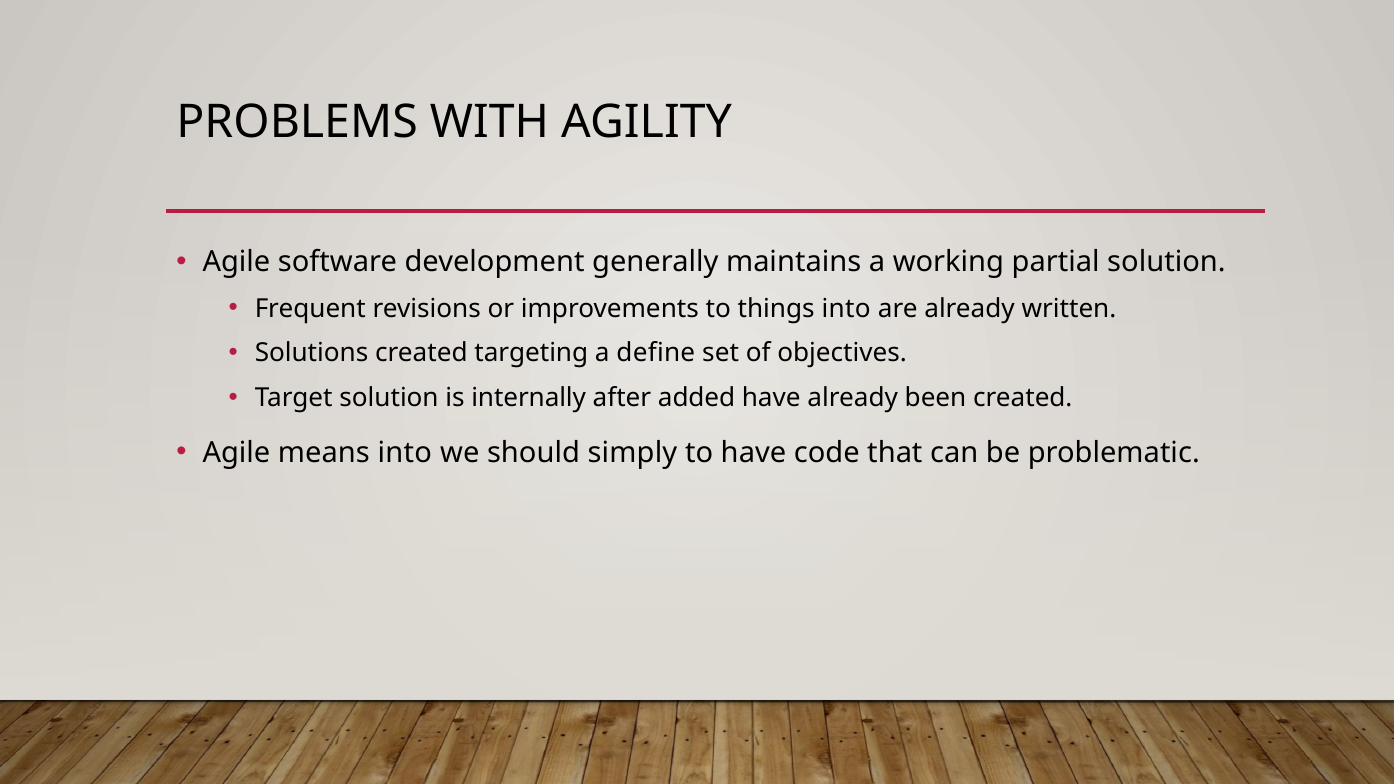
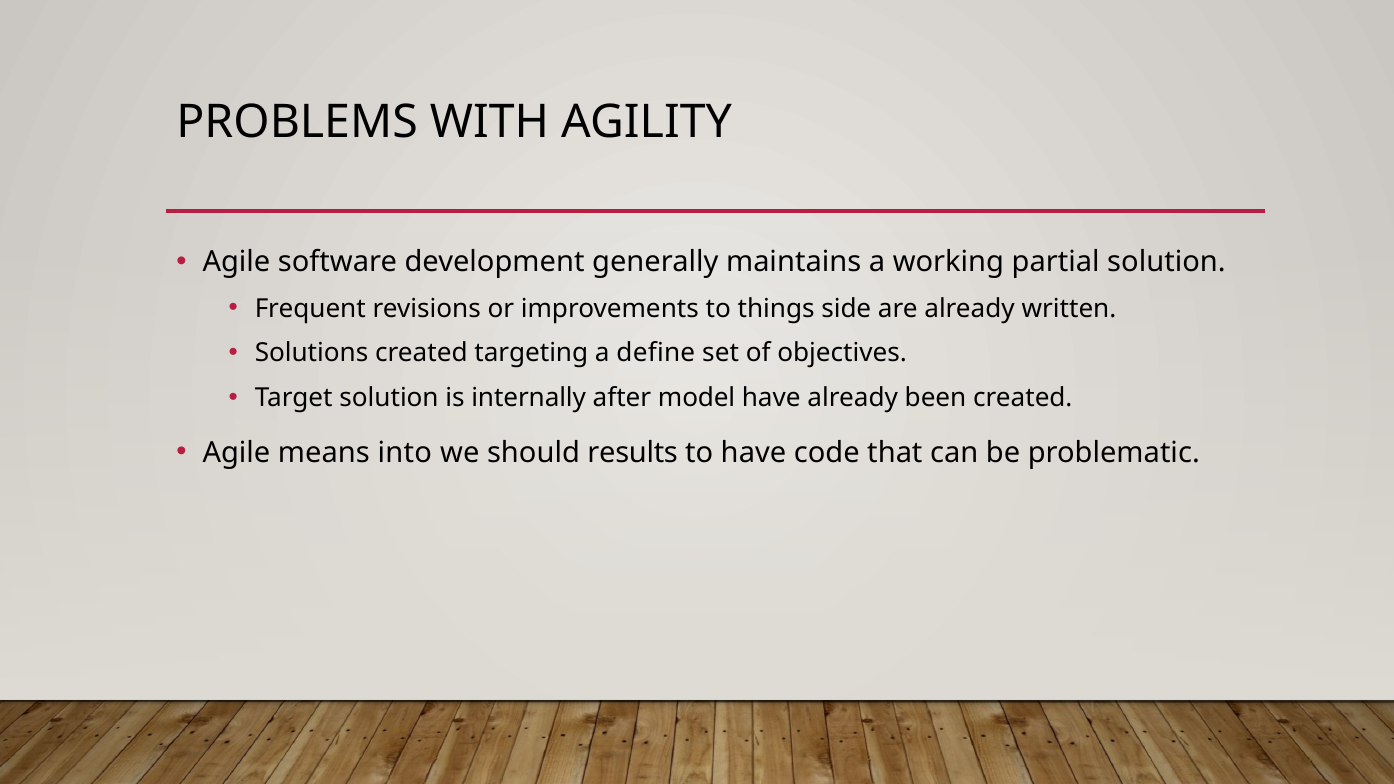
things into: into -> side (846, 309)
added: added -> model (697, 398)
simply: simply -> results (633, 453)
